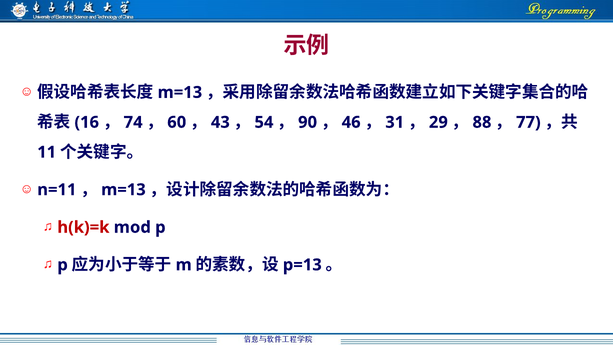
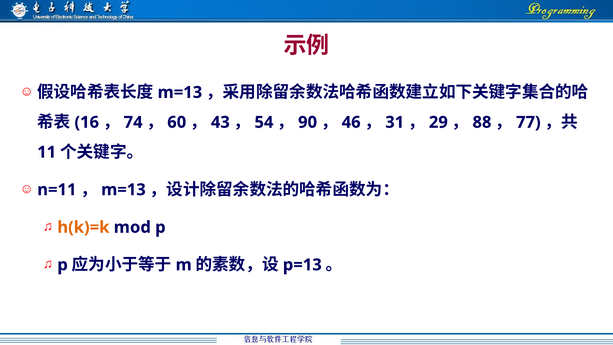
h(k)=k colour: red -> orange (83, 227)
